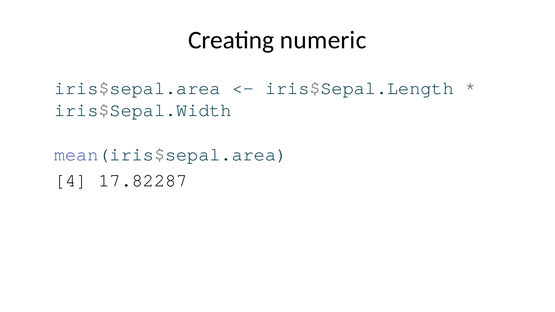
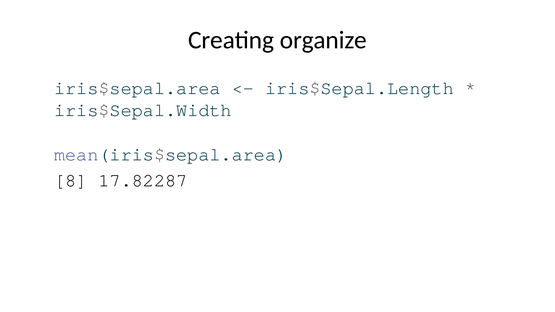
numeric: numeric -> organize (323, 40)
4: 4 -> 8 (71, 181)
